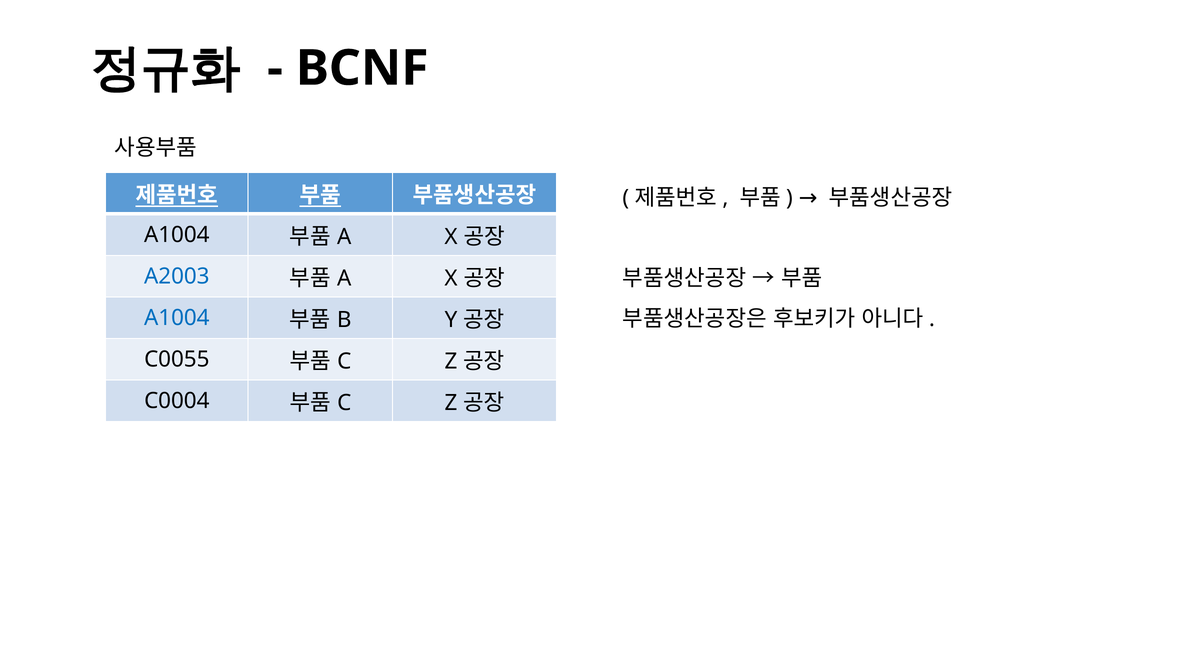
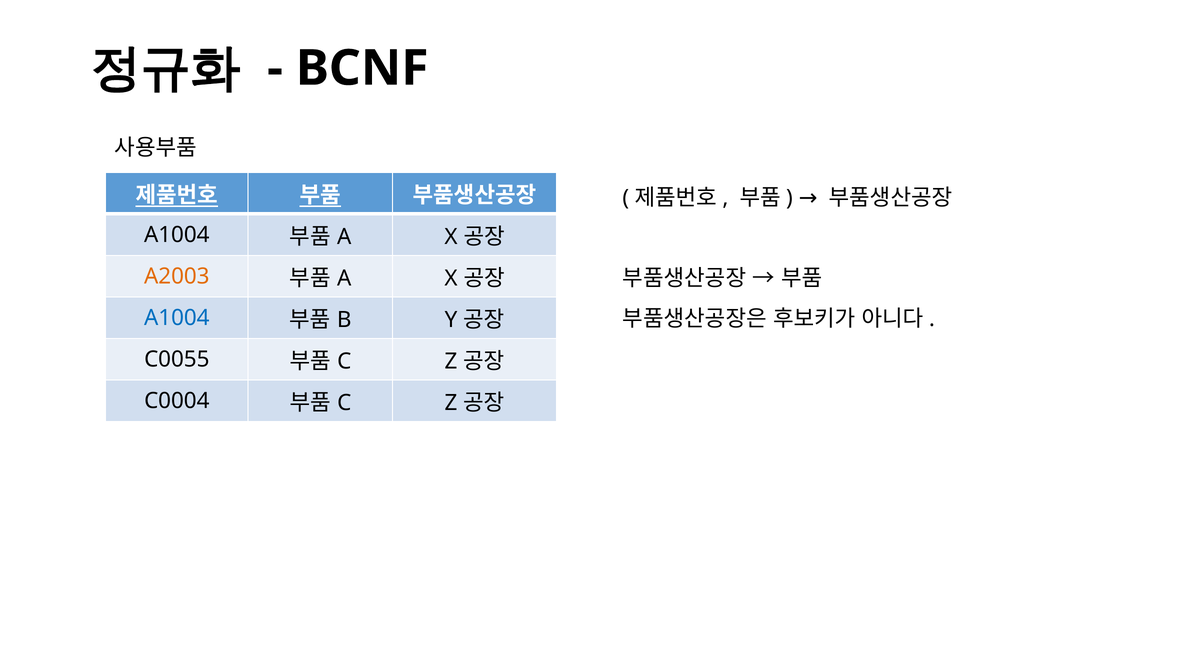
A2003 colour: blue -> orange (177, 276)
